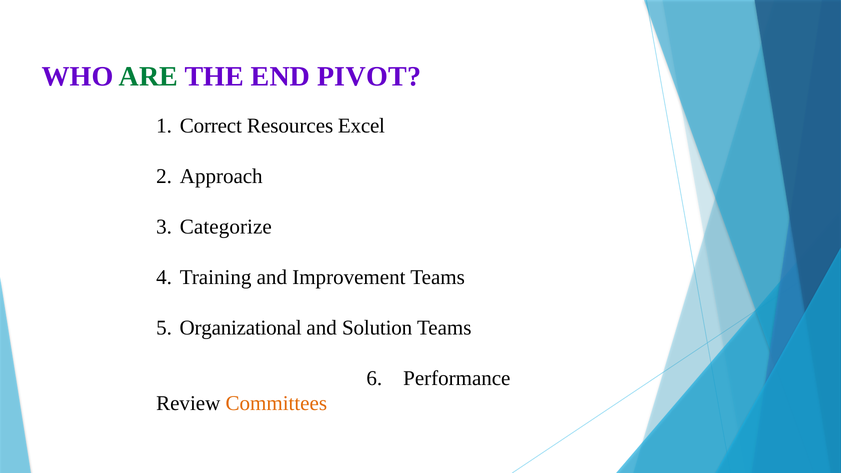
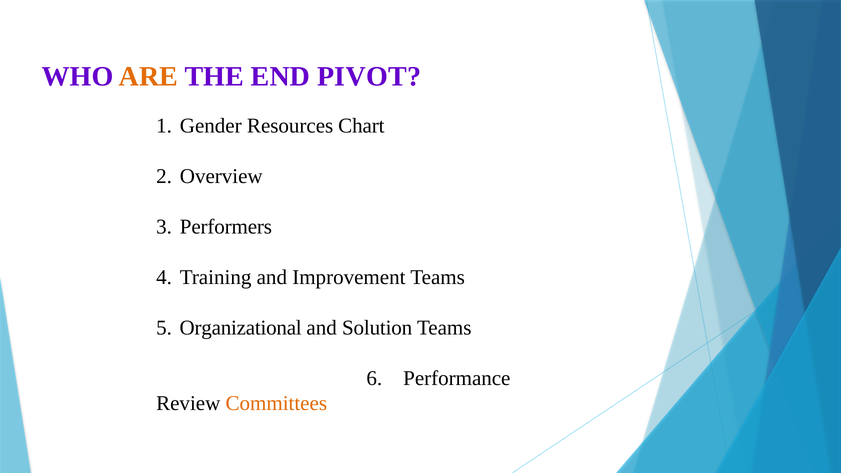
ARE colour: green -> orange (148, 76)
Correct: Correct -> Gender (211, 126)
Excel: Excel -> Chart (361, 126)
Approach: Approach -> Overview (221, 176)
Categorize: Categorize -> Performers (226, 227)
